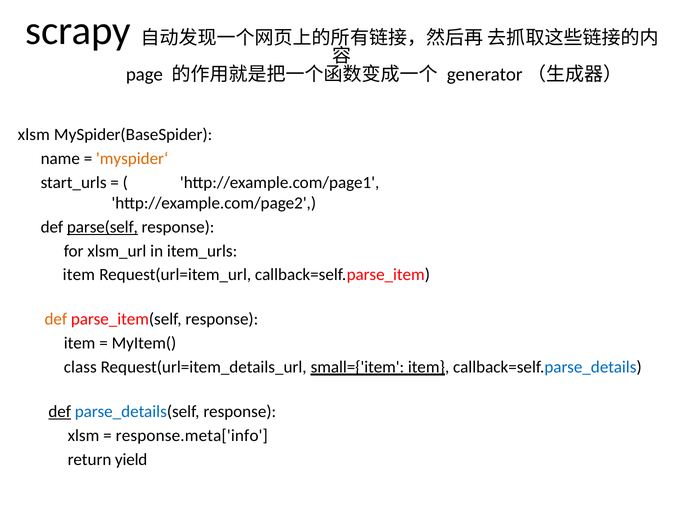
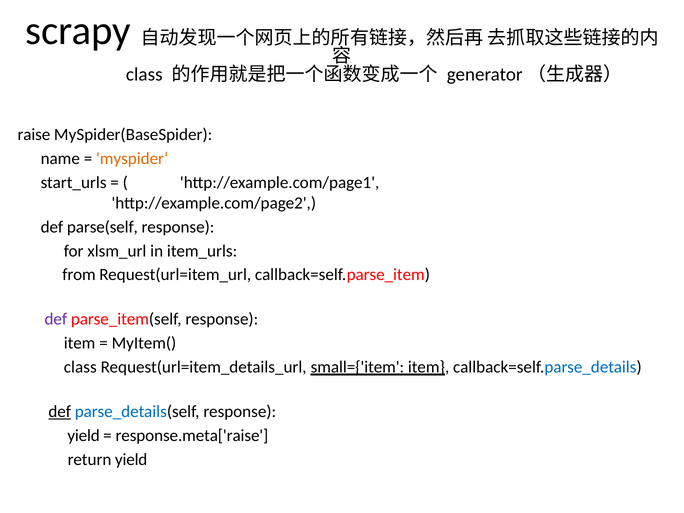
page: page -> class (144, 74)
xlsm: xlsm -> raise (34, 135)
parse(self underline: present -> none (102, 227)
item: item -> from (79, 275)
def colour: orange -> purple (56, 319)
xlsm: xlsm -> yield (84, 436)
response.meta['info: response.meta['info -> response.meta['raise (192, 436)
